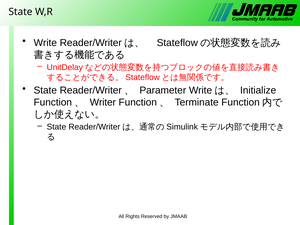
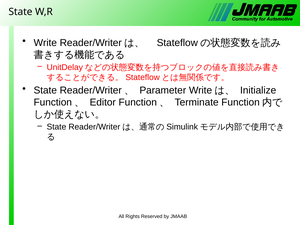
Writer: Writer -> Editor (103, 102)
